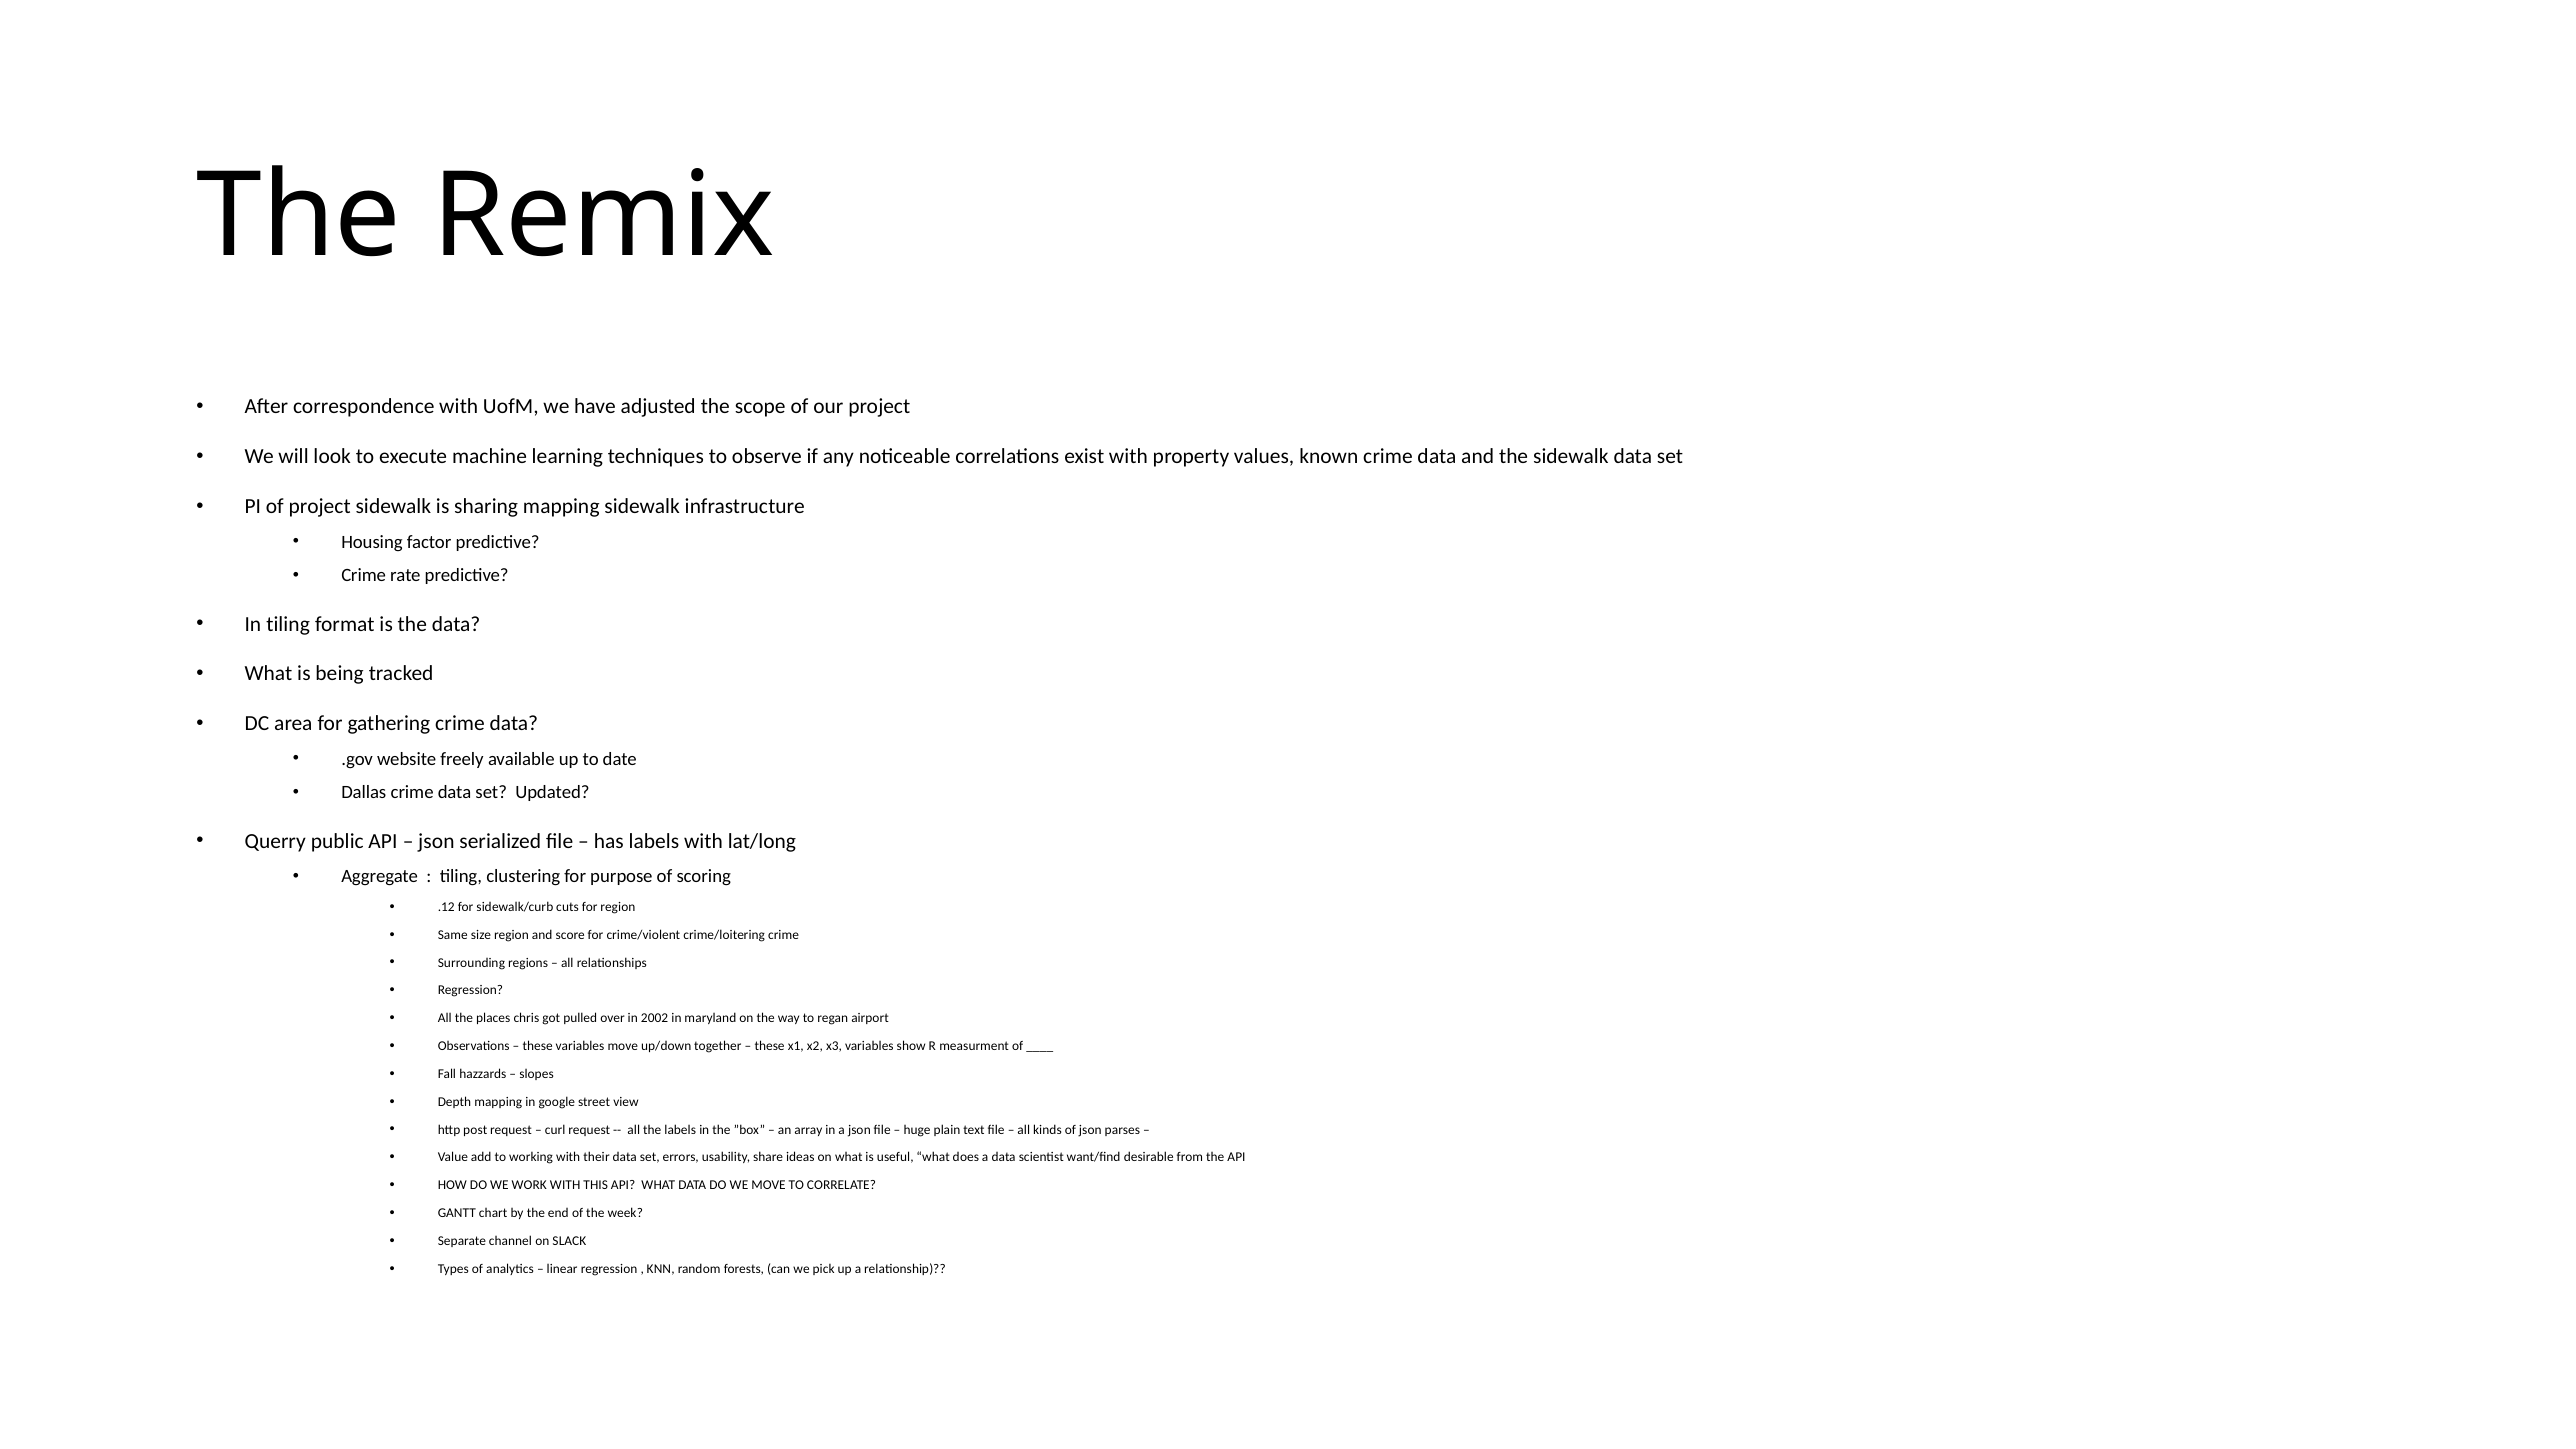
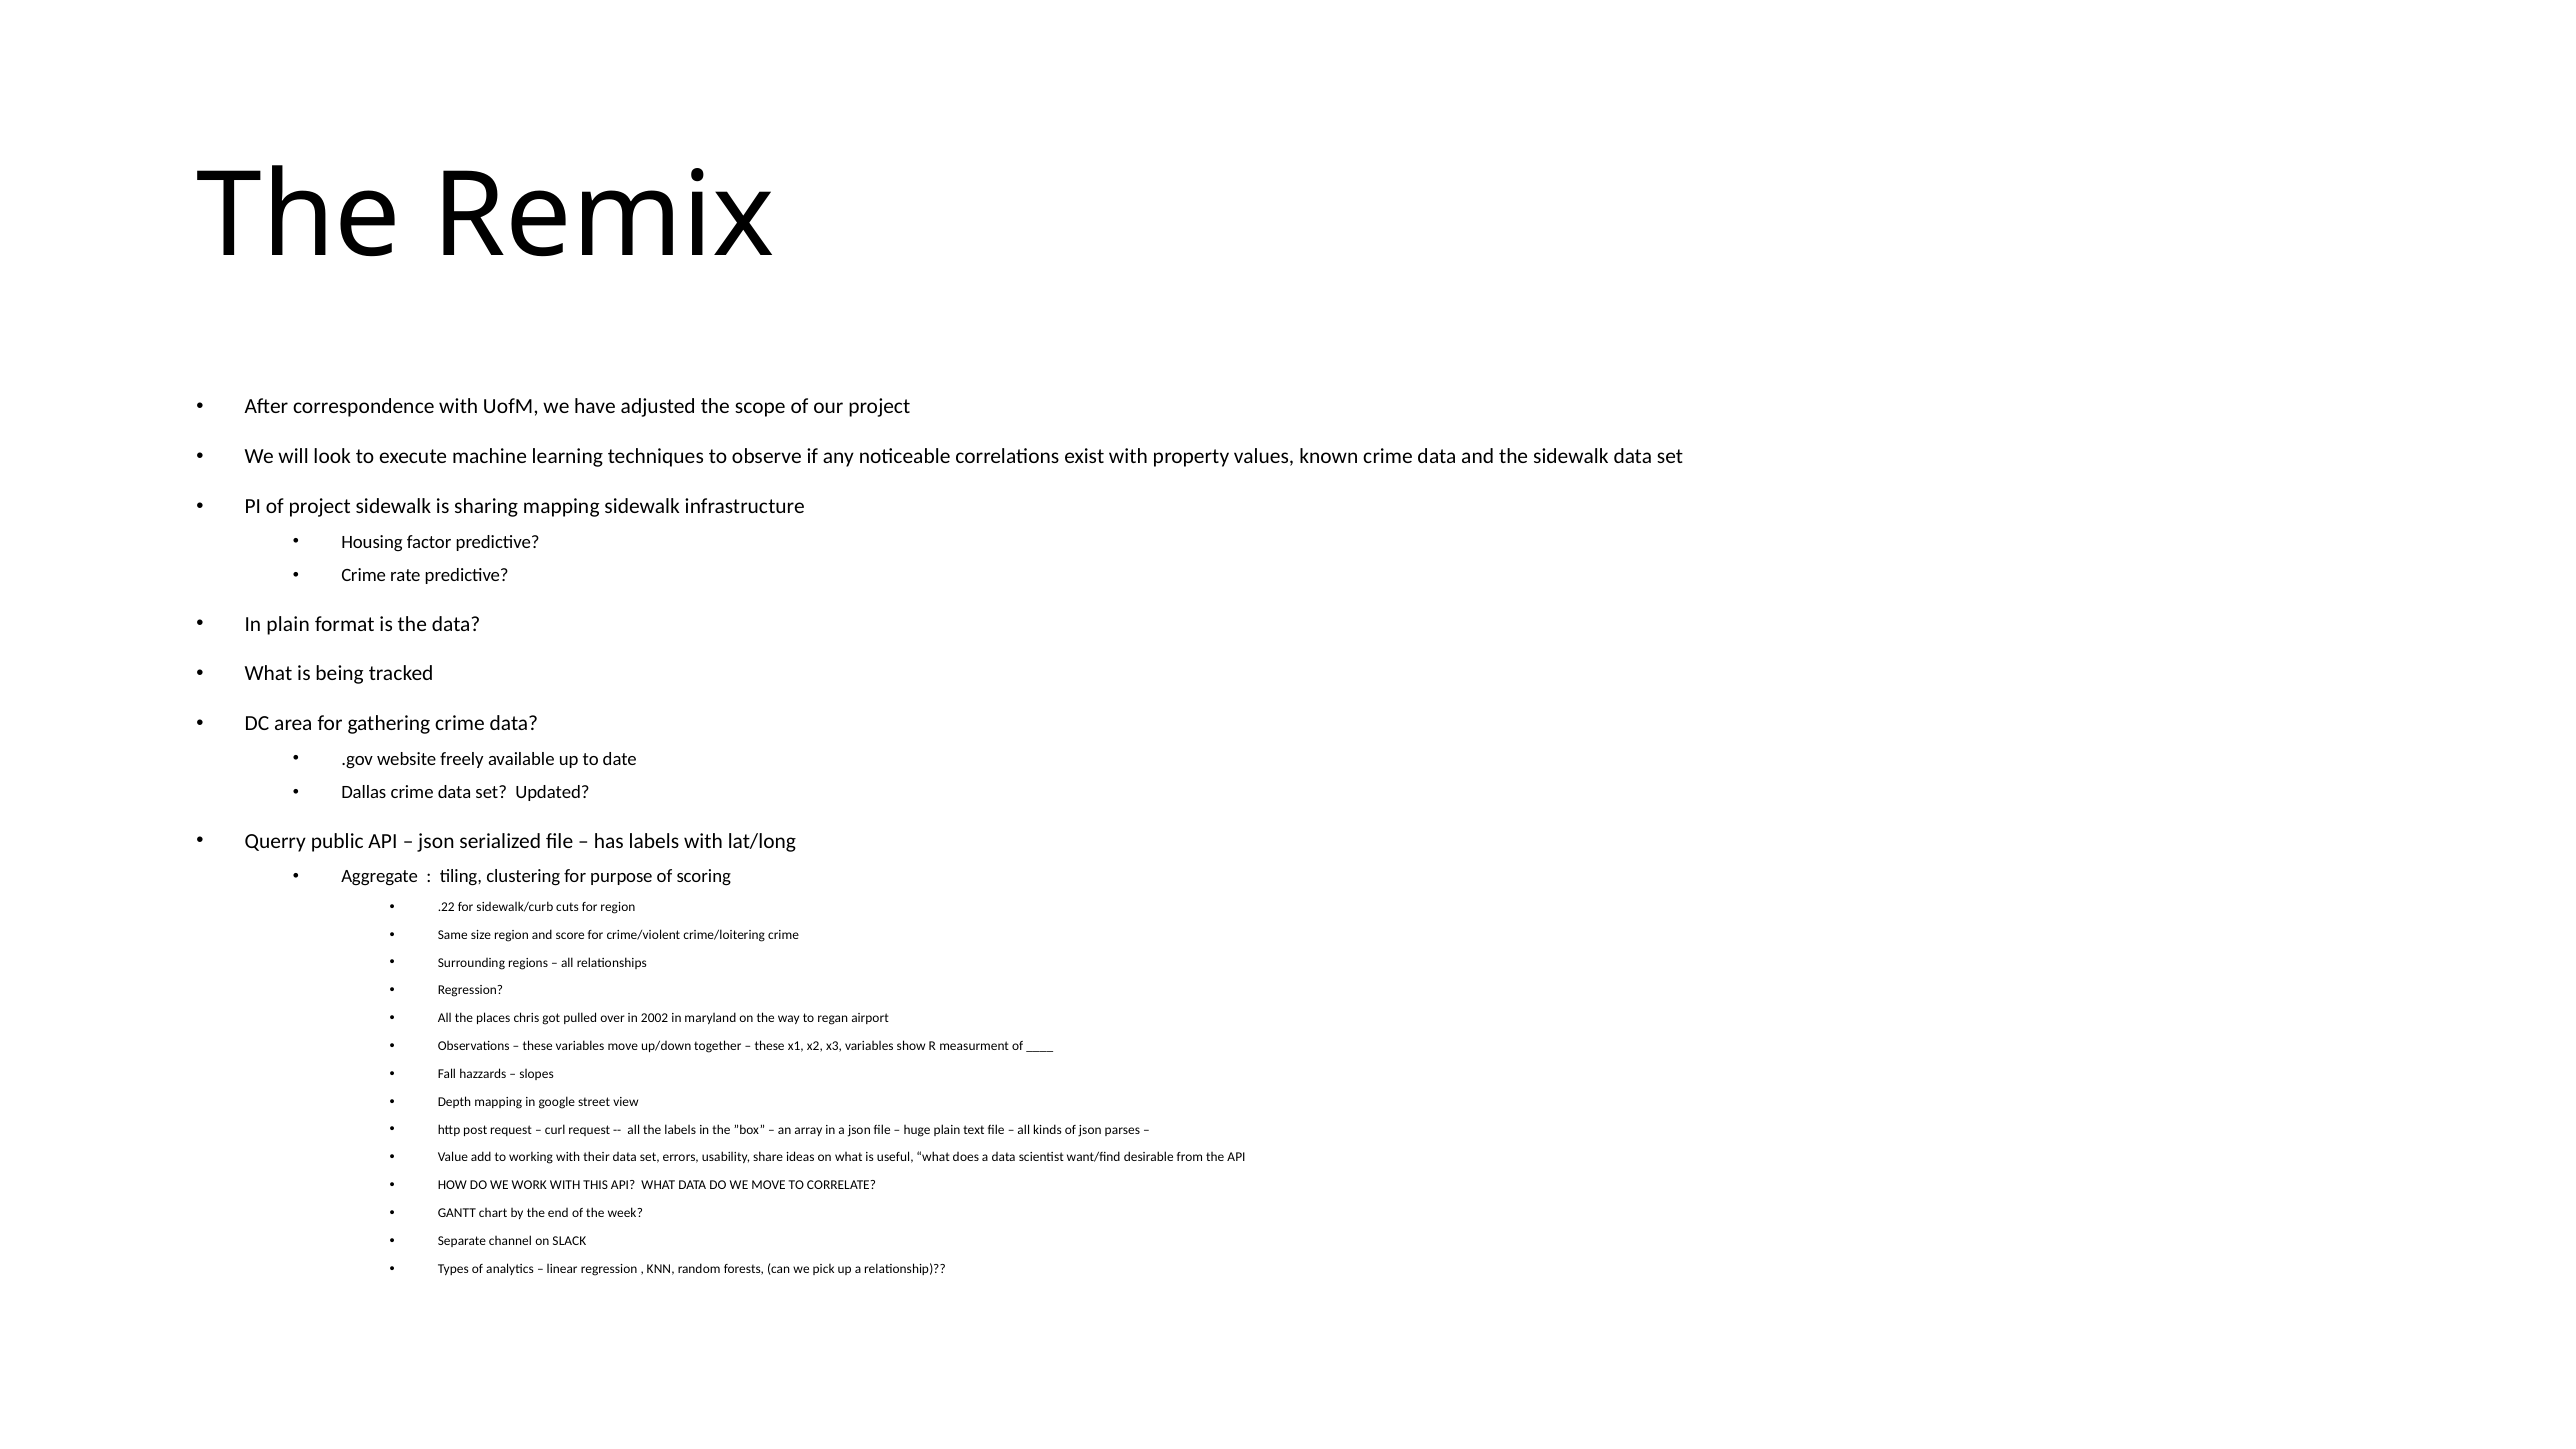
In tiling: tiling -> plain (288, 624)
.12: .12 -> .22 (446, 907)
